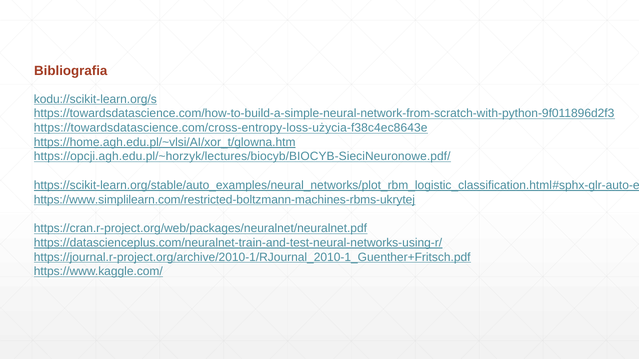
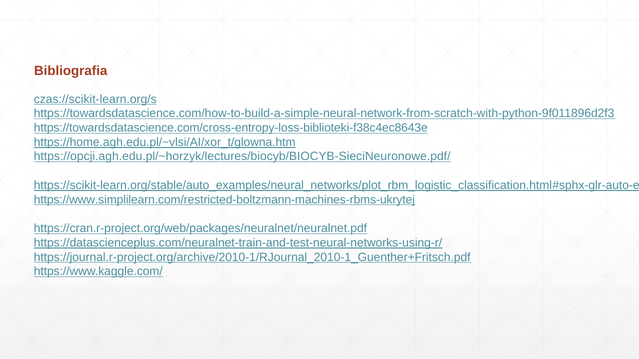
kodu://scikit-learn.org/s: kodu://scikit-learn.org/s -> czas://scikit-learn.org/s (95, 99)
https://towardsdatascience.com/cross-entropy-loss-użycia-f38c4ec8643e: https://towardsdatascience.com/cross-entropy-loss-użycia-f38c4ec8643e -> https://towardsdatascience.com/cross-entropy-loss-biblioteki-f38c4ec8643e (231, 128)
